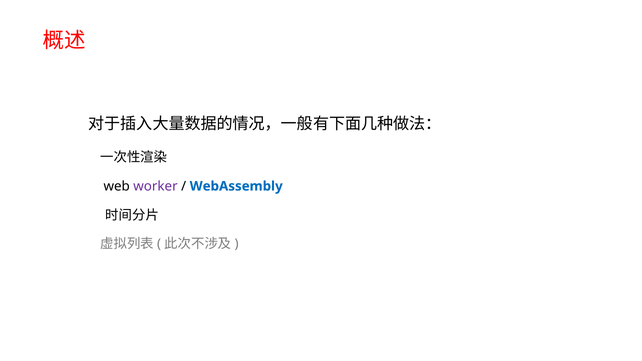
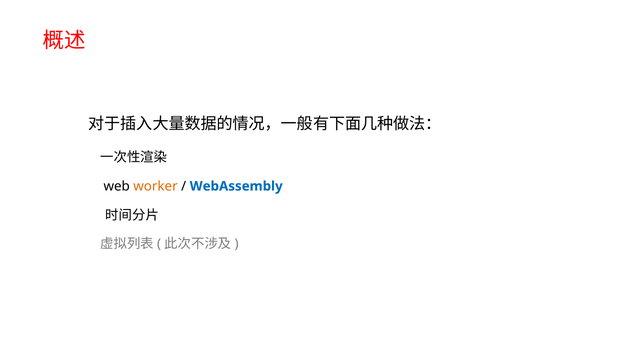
worker colour: purple -> orange (155, 186)
